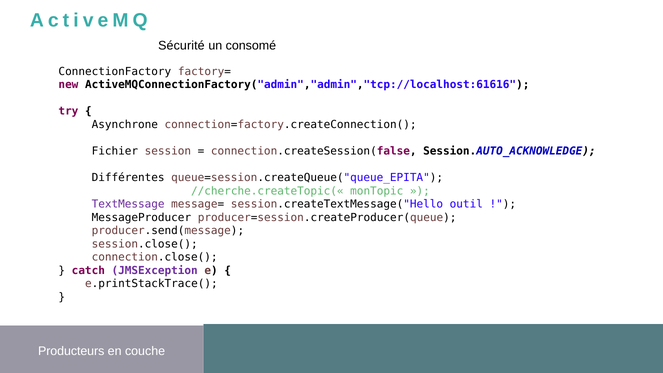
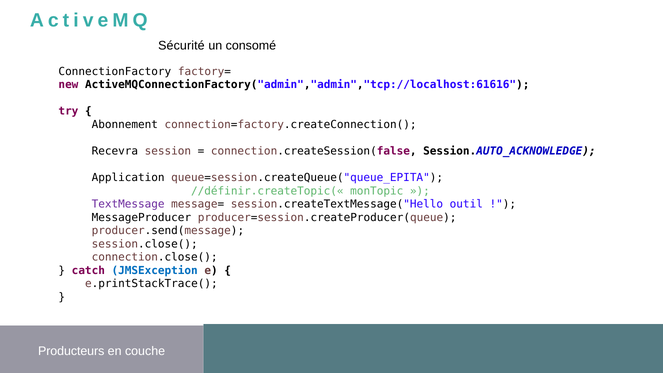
Asynchrone: Asynchrone -> Abonnement (125, 125)
Fichier: Fichier -> Recevra (115, 151)
Différentes: Différentes -> Application (128, 178)
//cherche.createTopic(«: //cherche.createTopic(« -> //définir.createTopic(« (267, 191)
JMSException colour: purple -> blue (155, 270)
